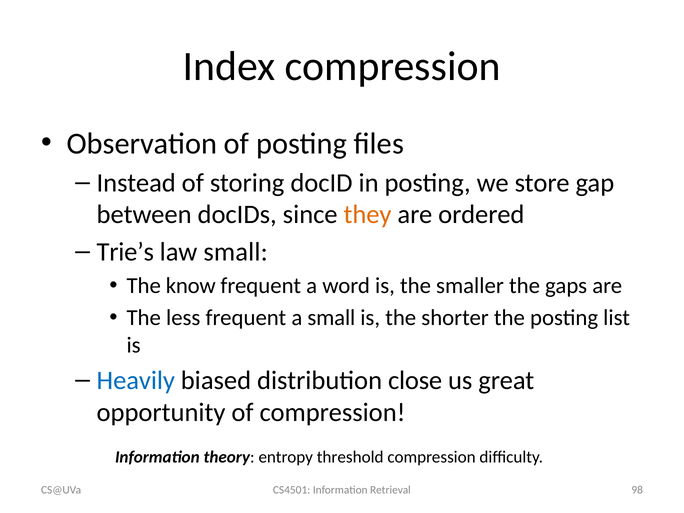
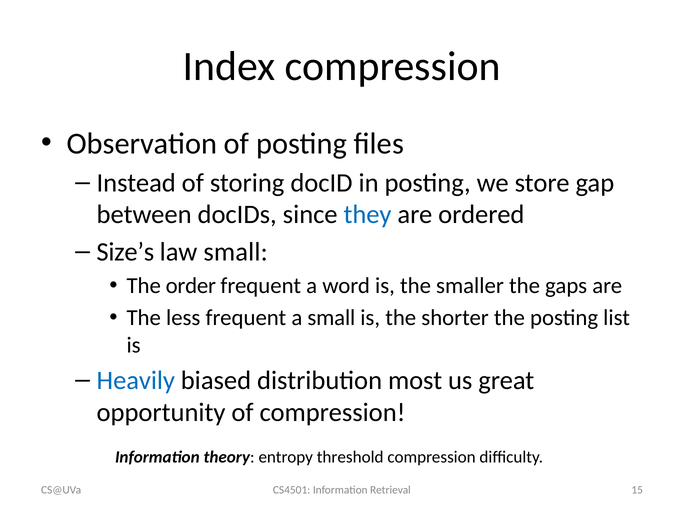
they colour: orange -> blue (368, 215)
Trie’s: Trie’s -> Size’s (125, 252)
know: know -> order (191, 286)
close: close -> most (415, 380)
98: 98 -> 15 (637, 490)
